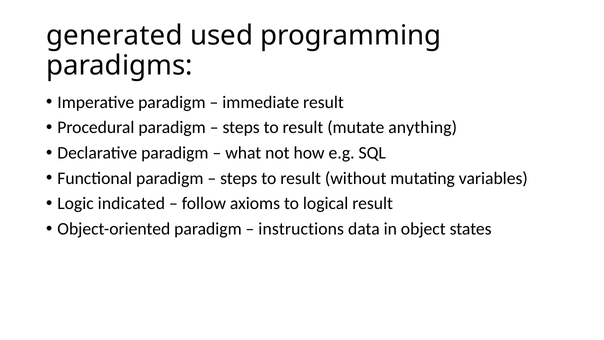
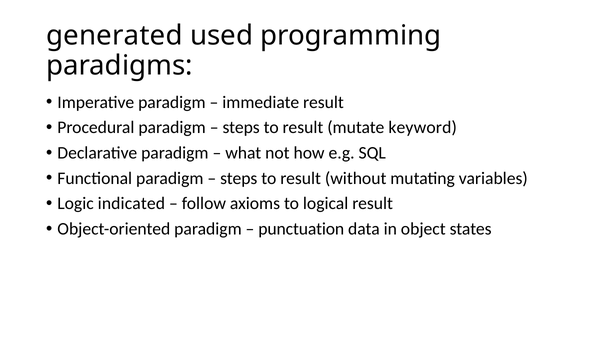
anything: anything -> keyword (423, 127)
instructions: instructions -> punctuation (301, 229)
